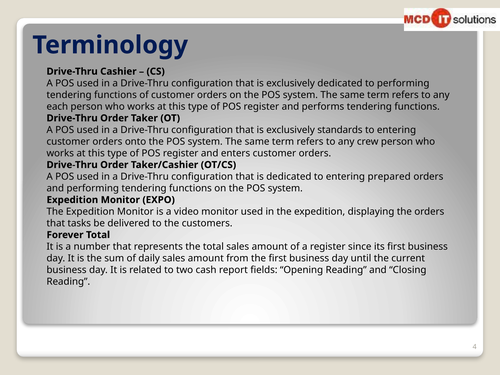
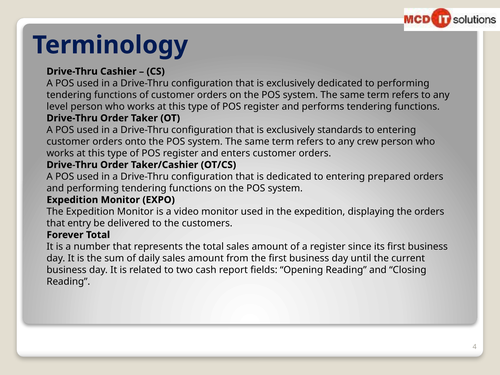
each: each -> level (57, 106)
tasks: tasks -> entry (79, 223)
